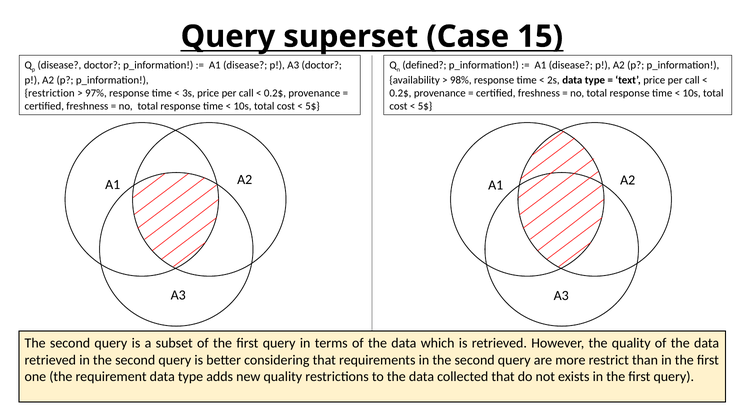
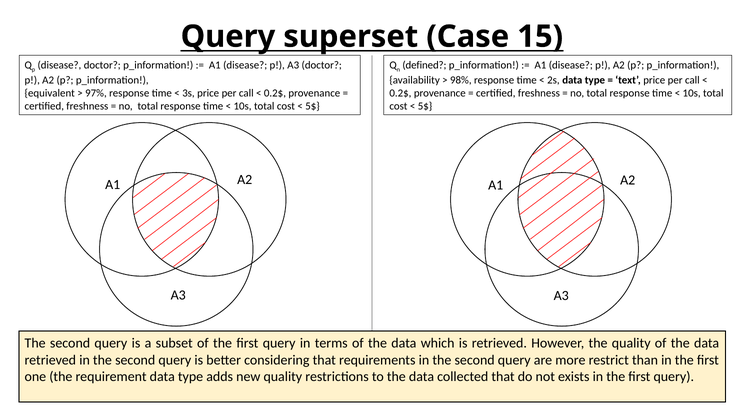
restriction: restriction -> equivalent (50, 93)
